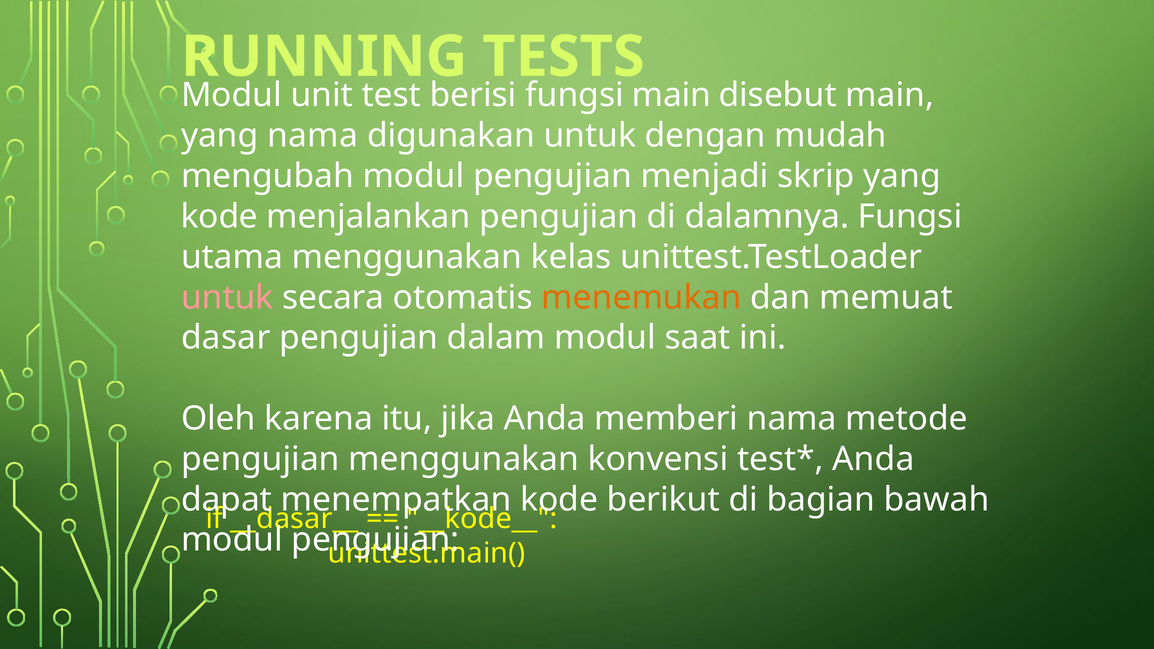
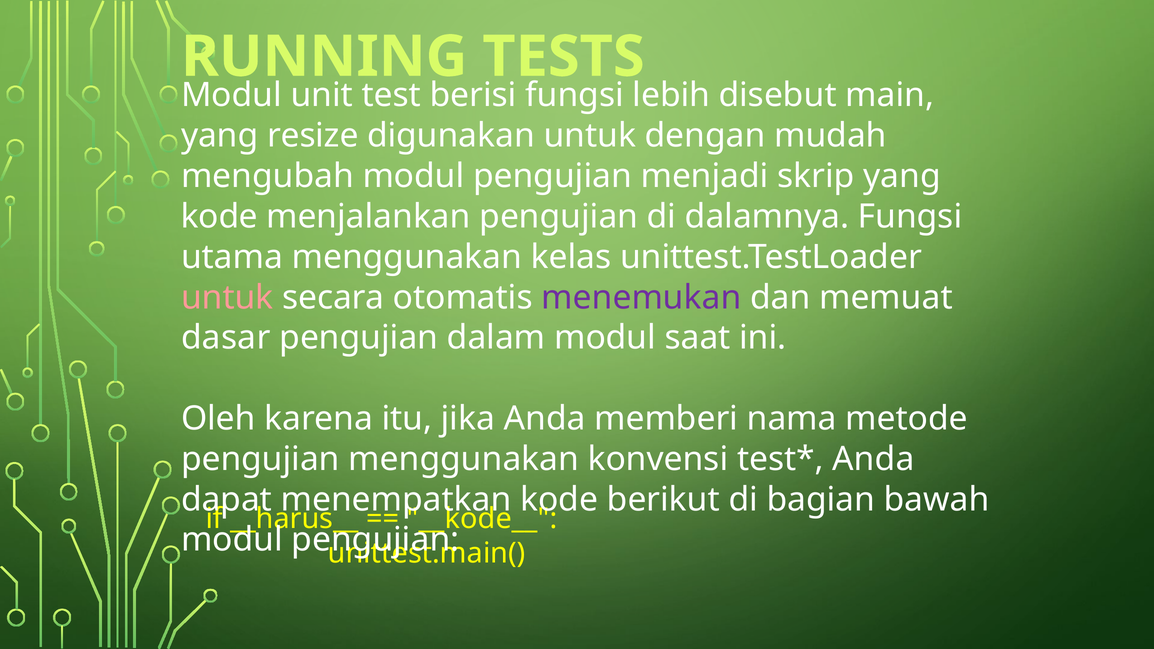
main: main -> lebih (671, 95)
yang nama: nama -> resize (313, 136)
menemukan colour: orange -> purple (641, 297)
__dasar__: __dasar__ -> __harus__ (295, 519)
